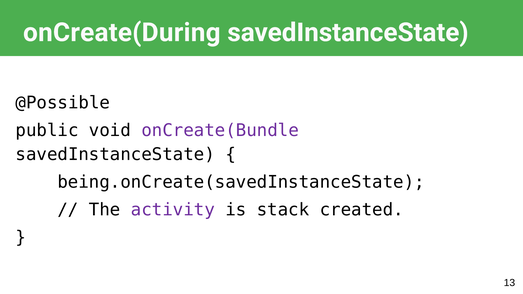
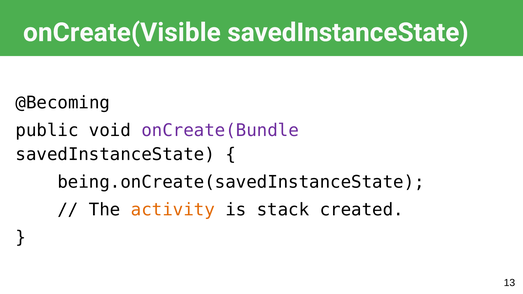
onCreate(During: onCreate(During -> onCreate(Visible (122, 33)
@Possible: @Possible -> @Becoming (63, 103)
activity colour: purple -> orange (173, 210)
